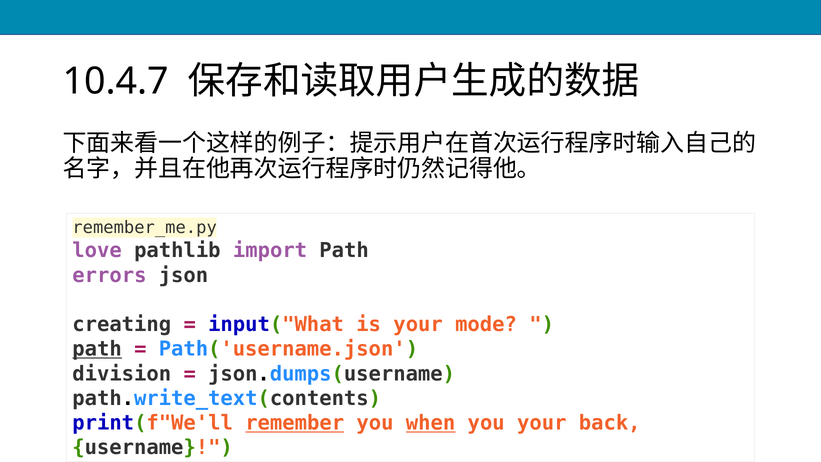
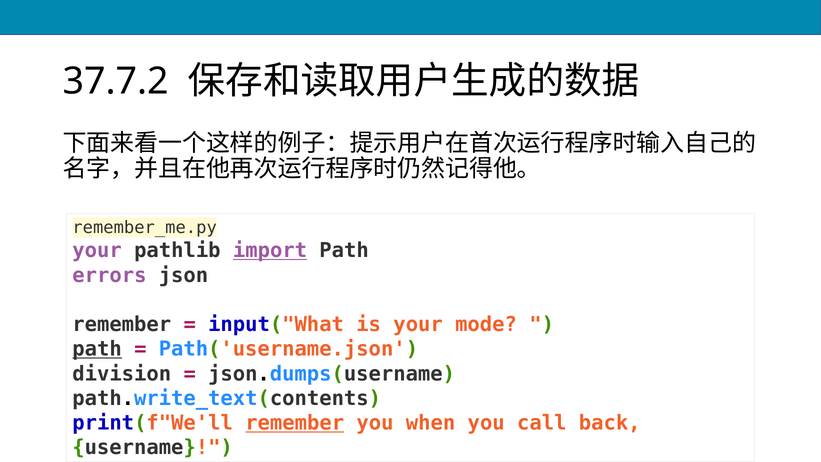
10.4.7: 10.4.7 -> 37.7.2 (116, 81)
love: love -> your (97, 250)
import underline: none -> present (270, 250)
creating: creating -> remember (122, 324)
when underline: present -> none (431, 423)
you your: your -> call (542, 423)
